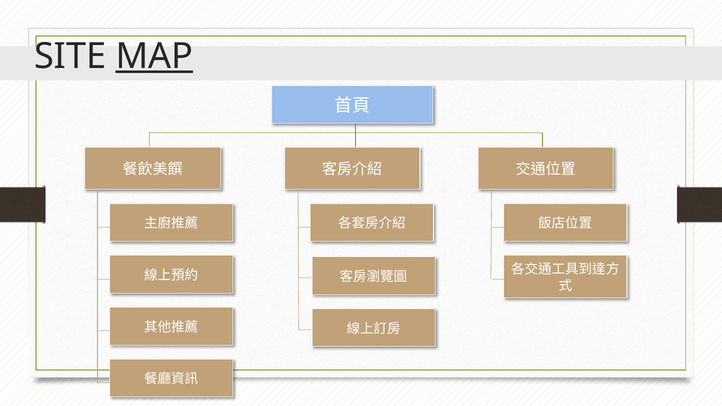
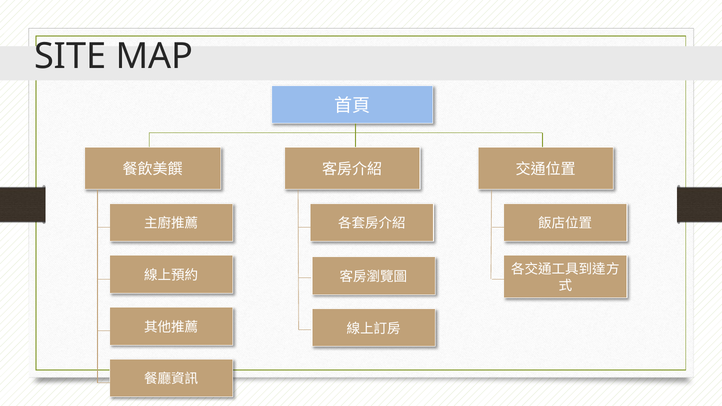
MAP underline: present -> none (154, 56)
